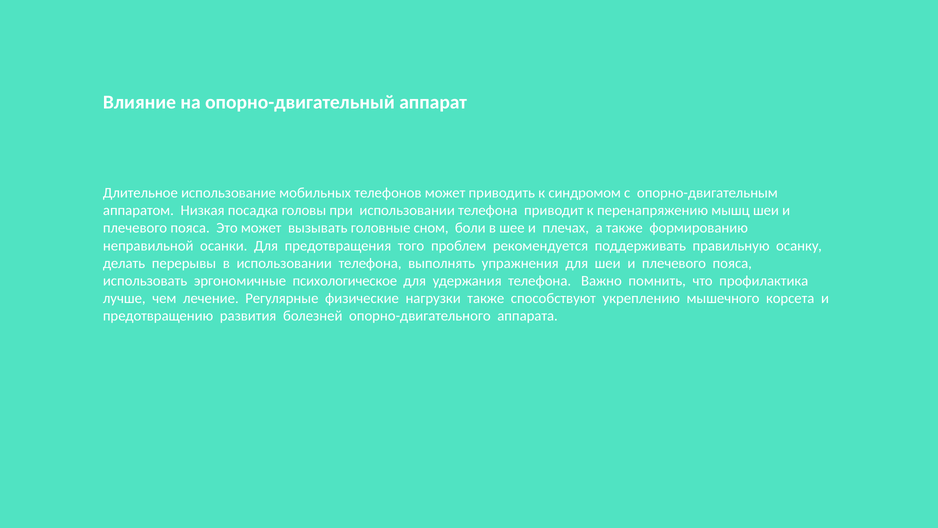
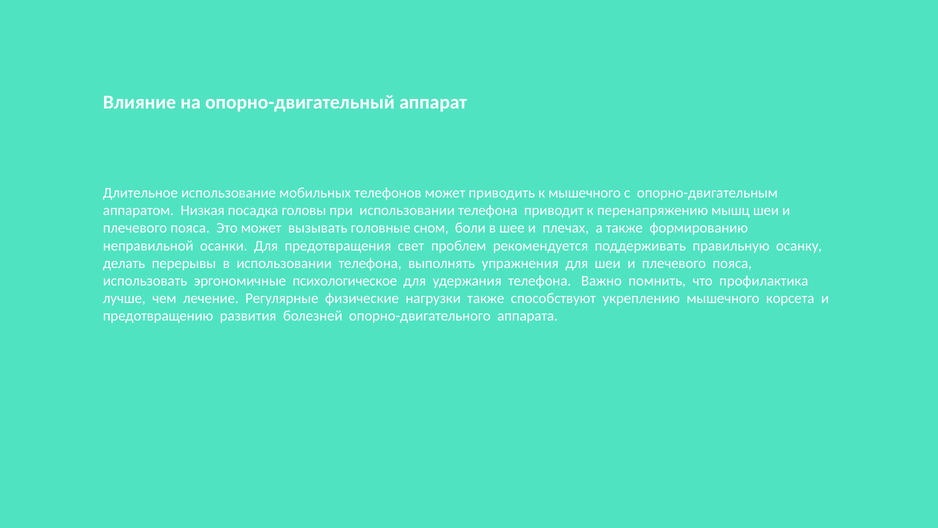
к синдромом: синдромом -> мышечного (585, 193)
того: того -> свет (411, 246)
